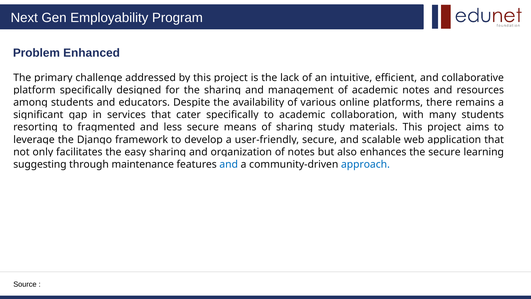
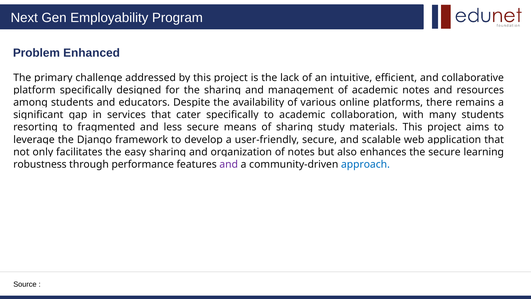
suggesting: suggesting -> robustness (40, 164)
maintenance: maintenance -> performance (143, 164)
and colour: blue -> purple (229, 164)
